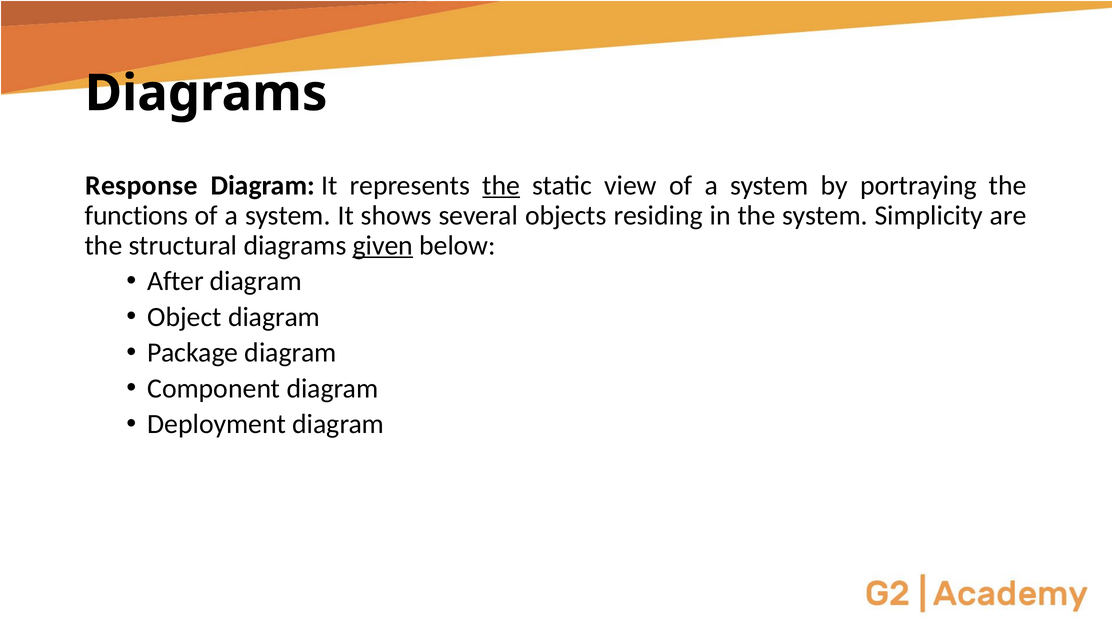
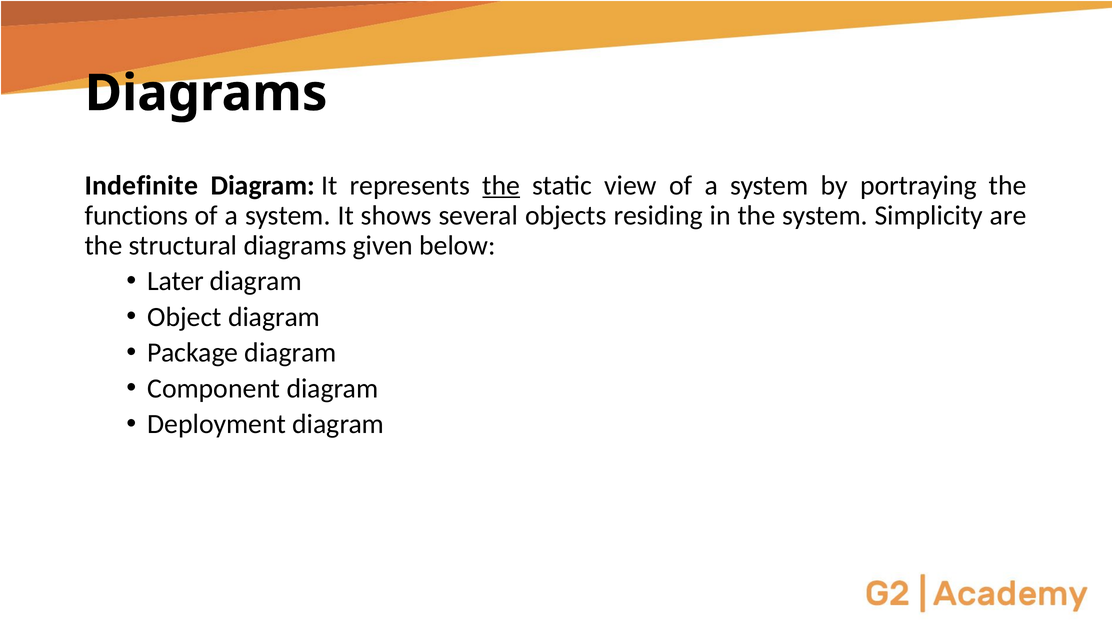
Response: Response -> Indefinite (141, 186)
given underline: present -> none (383, 246)
After: After -> Later (176, 281)
